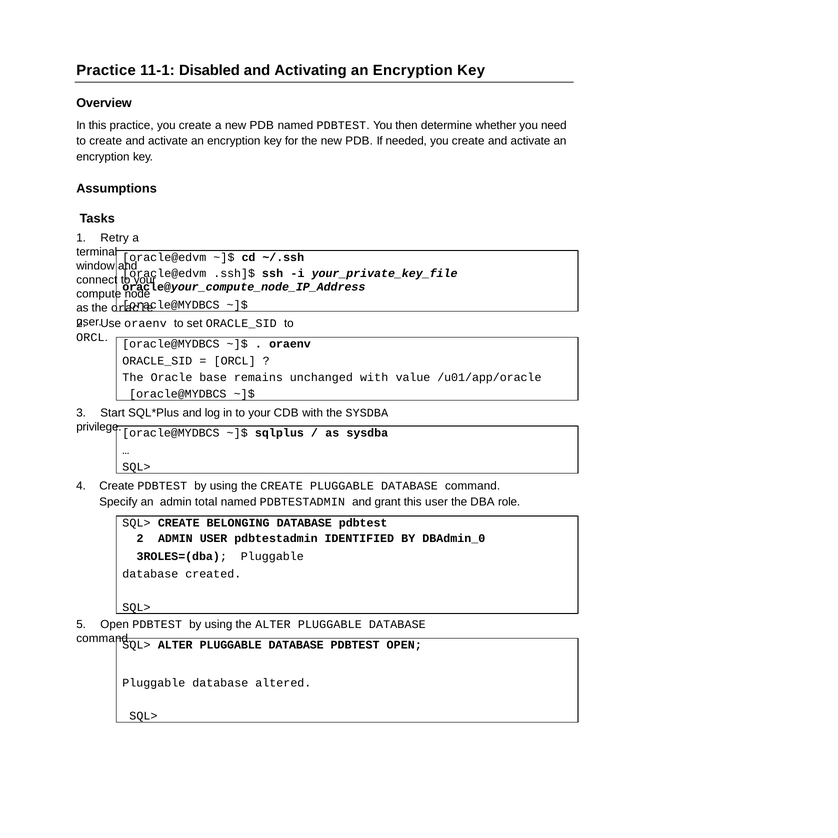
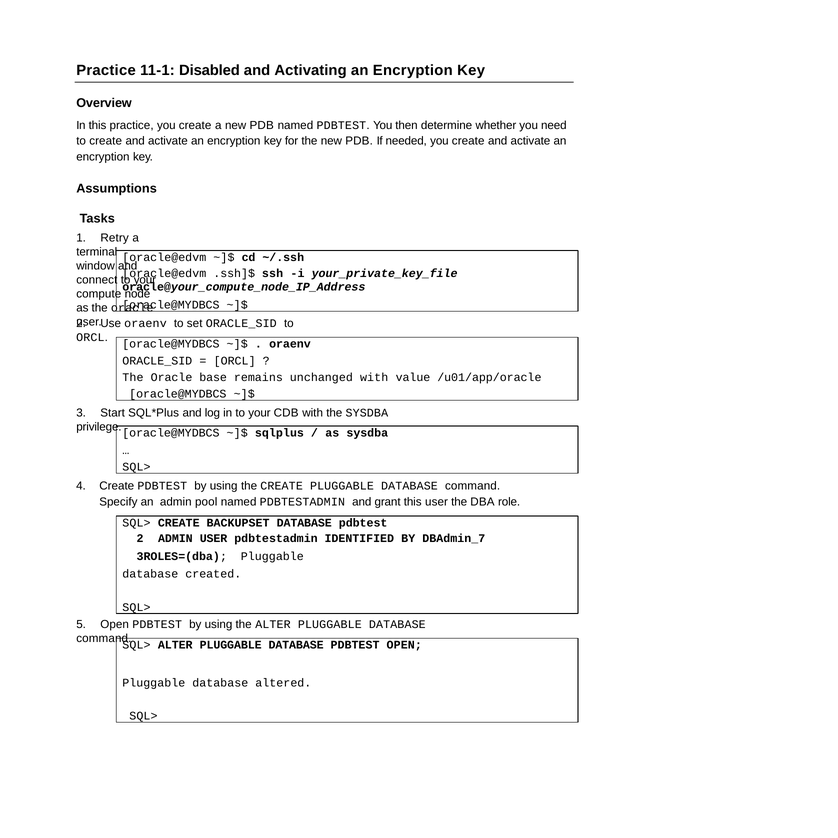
total: total -> pool (206, 502)
BELONGING: BELONGING -> BACKUPSET (238, 523)
DBAdmin_0: DBAdmin_0 -> DBAdmin_7 (454, 539)
